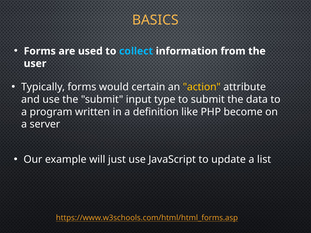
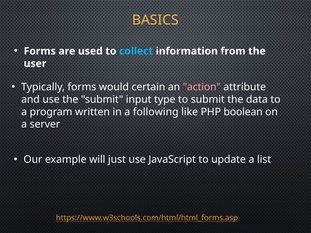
action colour: yellow -> pink (202, 87)
definition: definition -> following (156, 112)
become: become -> boolean (243, 112)
